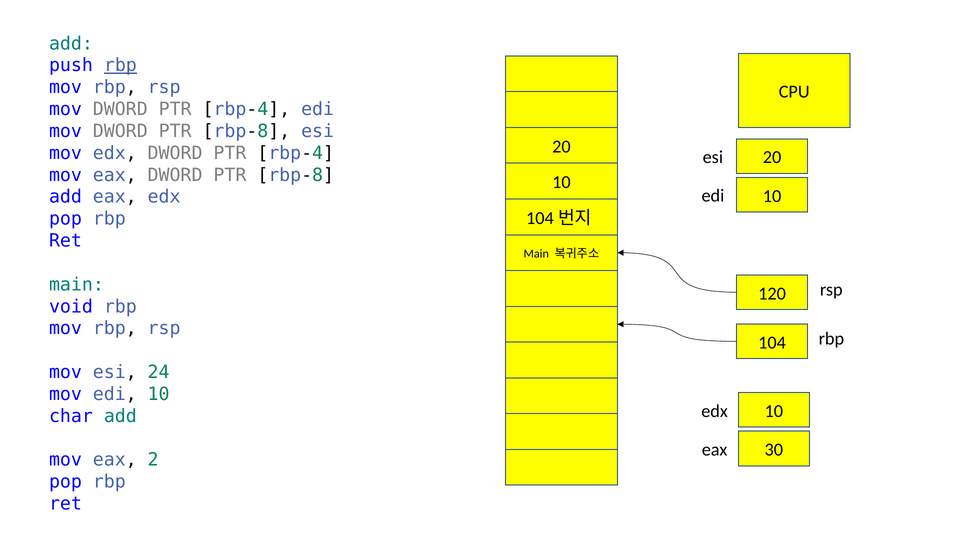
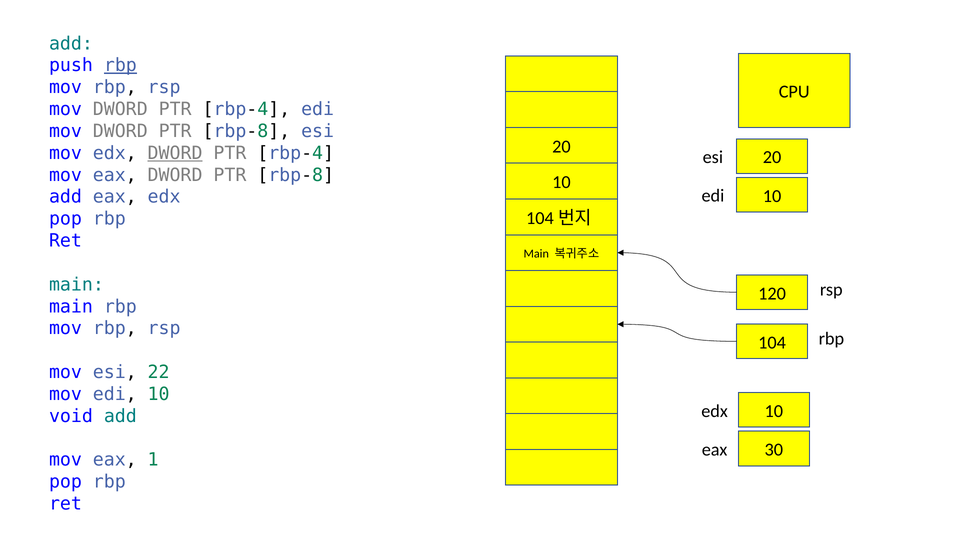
DWORD underline: none -> present (175, 153)
void: void -> main (71, 306)
24: 24 -> 22 (159, 372)
char: char -> void (71, 416)
2: 2 -> 1 (153, 460)
